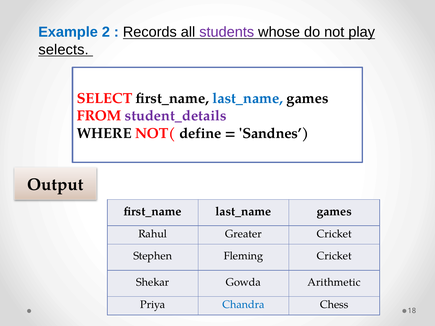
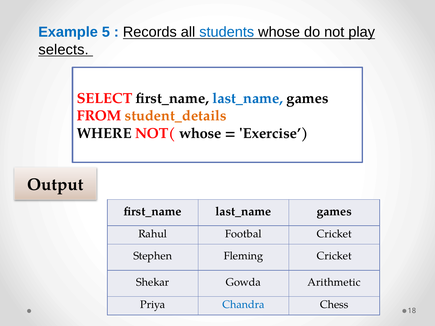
2: 2 -> 5 (106, 32)
students colour: purple -> blue (227, 32)
student_details colour: purple -> orange (176, 116)
NOT( define: define -> whose (200, 133)
Sandnes: Sandnes -> Exercise (274, 133)
Greater: Greater -> Footbal (243, 234)
